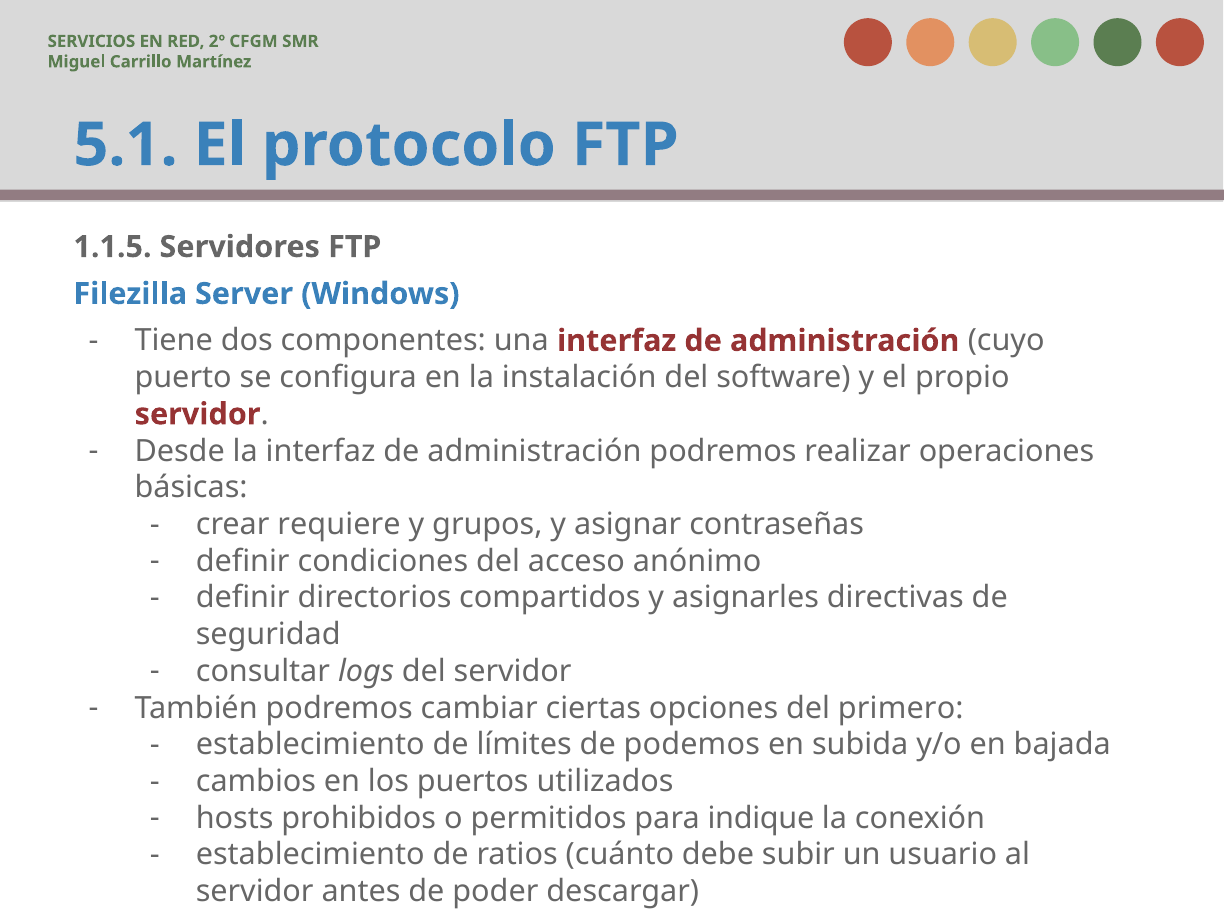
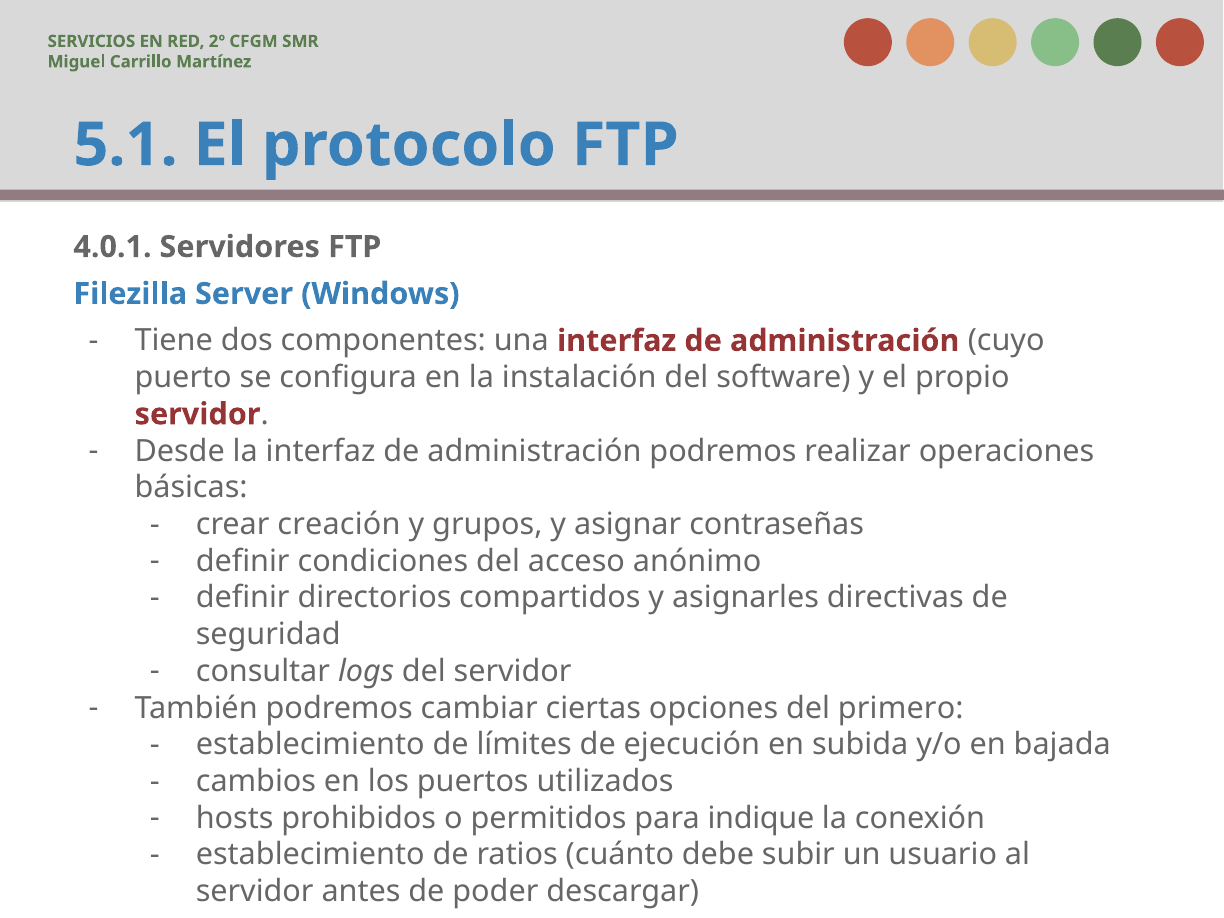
1.1.5: 1.1.5 -> 4.0.1 (113, 247)
requiere: requiere -> creación (339, 524)
podemos: podemos -> ejecución (692, 745)
